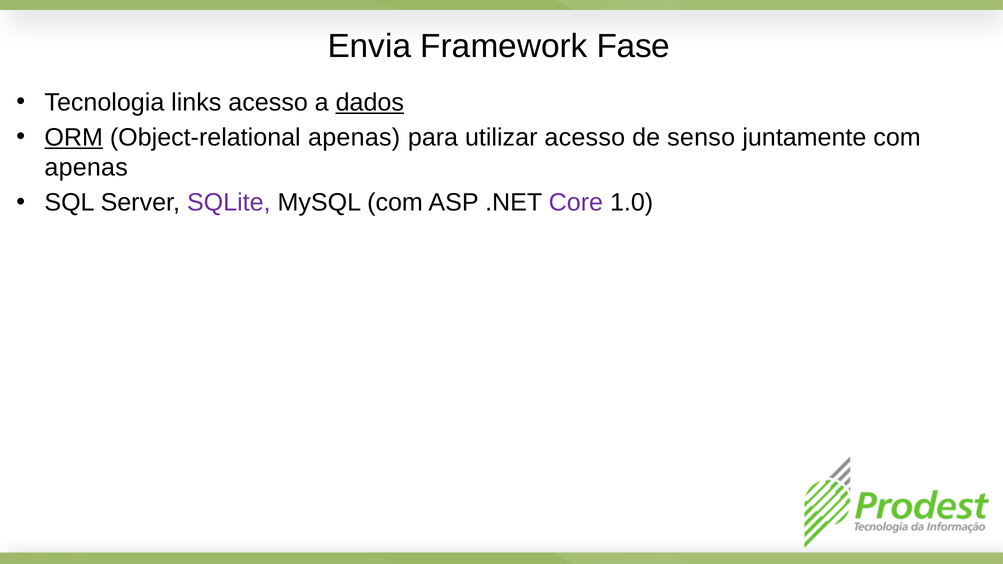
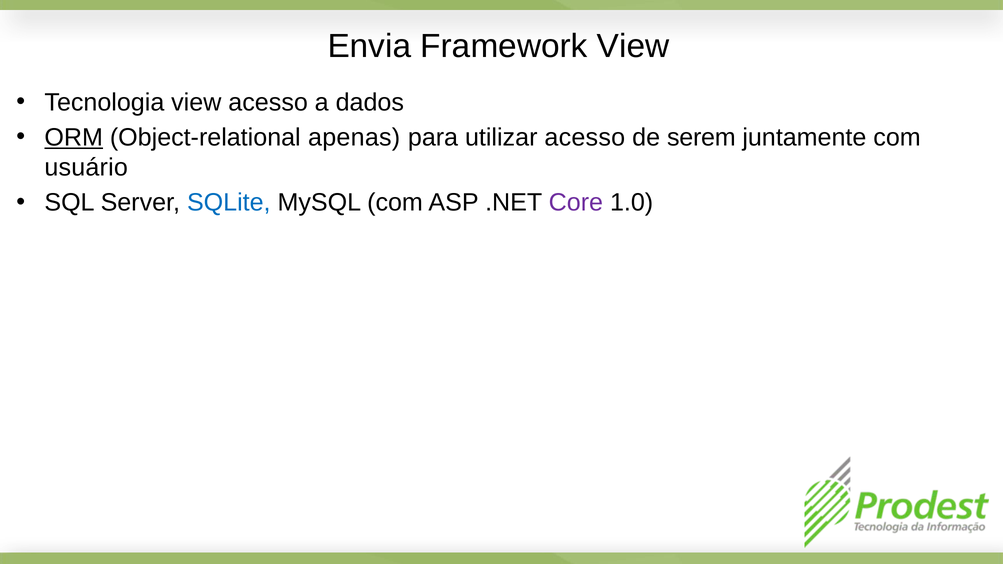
Framework Fase: Fase -> View (633, 46)
Tecnologia links: links -> view (196, 102)
dados underline: present -> none (370, 102)
senso: senso -> serem (701, 138)
apenas: apenas -> usuário (86, 168)
SQLite colour: purple -> blue (229, 203)
